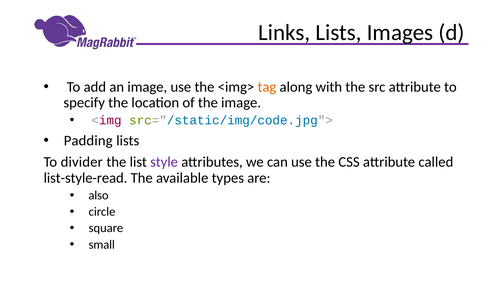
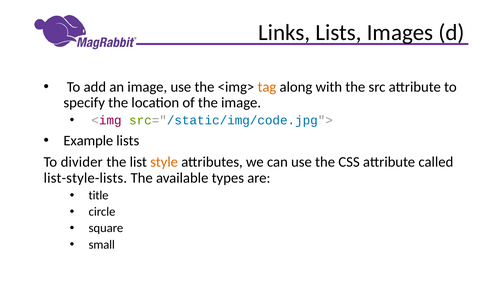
Padding: Padding -> Example (88, 141)
style colour: purple -> orange (164, 162)
list-style-read: list-style-read -> list-style-lists (85, 178)
also: also -> title (99, 195)
